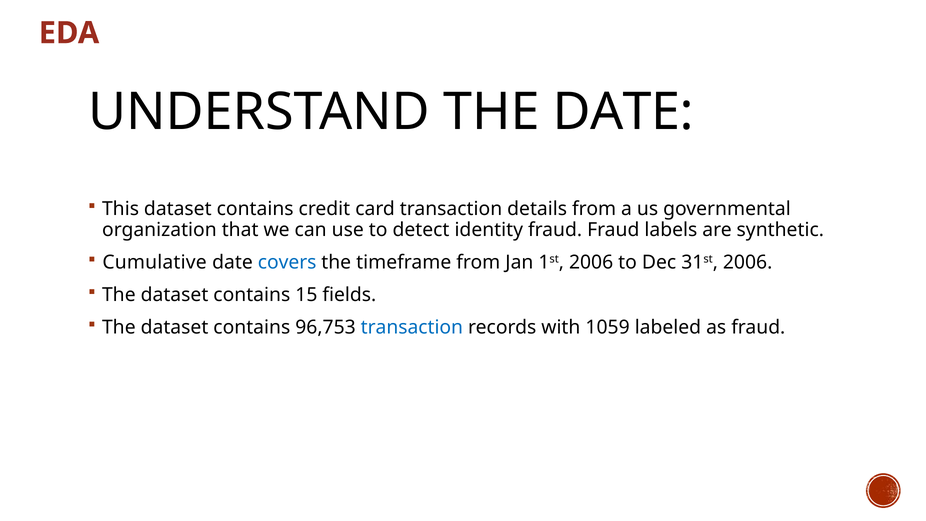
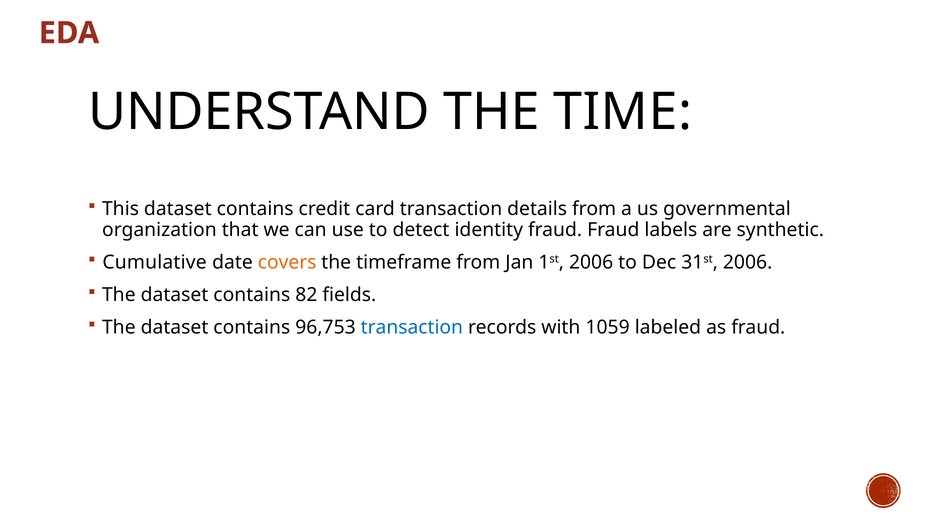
THE DATE: DATE -> TIME (623, 112)
covers colour: blue -> orange (287, 262)
15: 15 -> 82 (306, 295)
